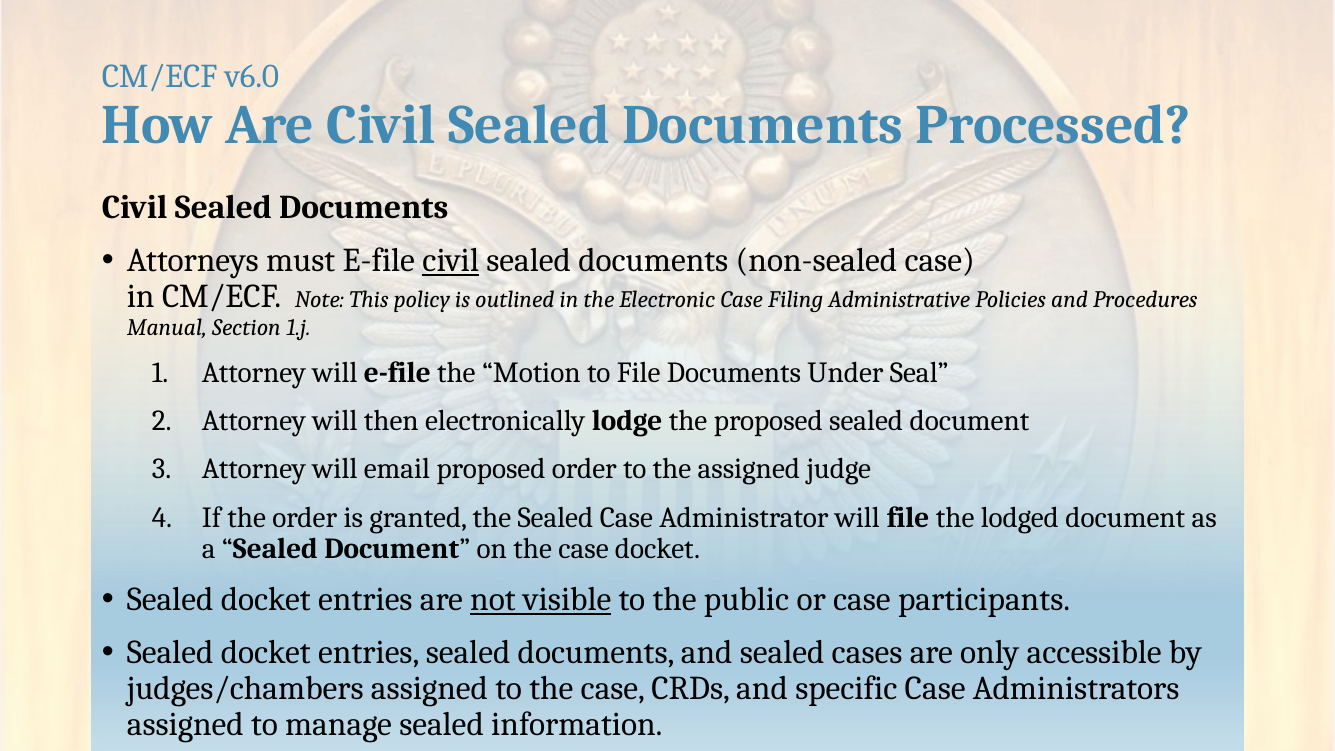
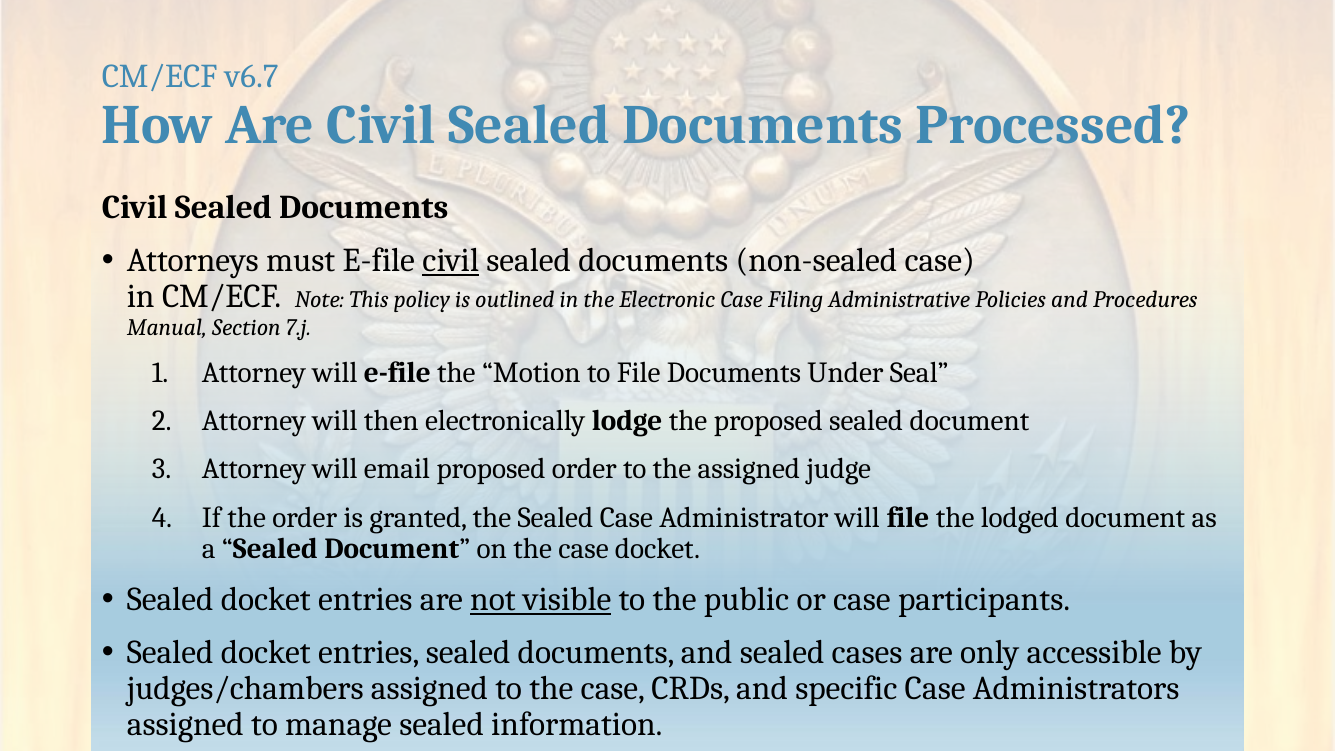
v6.0: v6.0 -> v6.7 (252, 77)
1.j: 1.j -> 7.j (299, 327)
